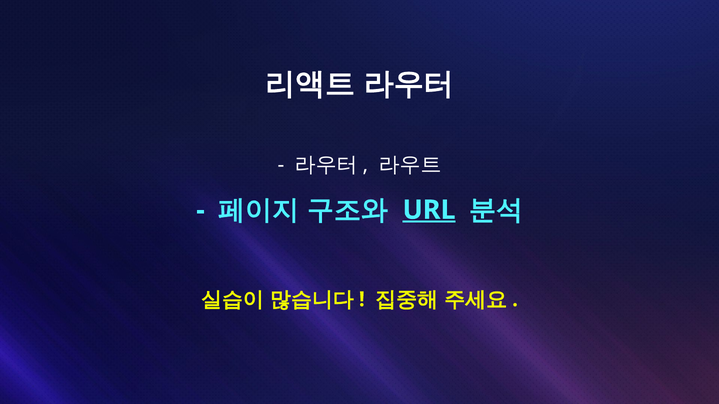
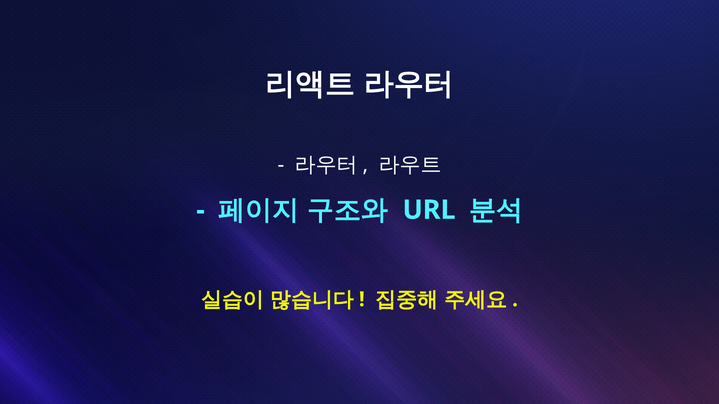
URL underline: present -> none (429, 210)
